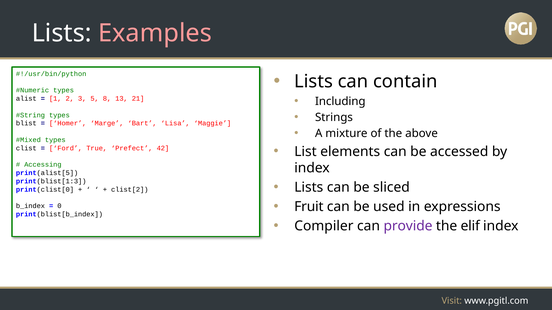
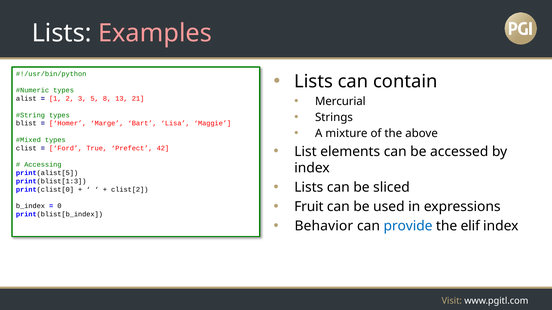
Including: Including -> Mercurial (340, 101)
Compiler: Compiler -> Behavior (324, 226)
provide colour: purple -> blue (408, 226)
